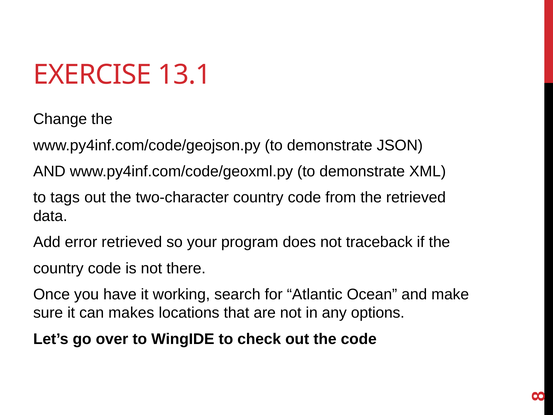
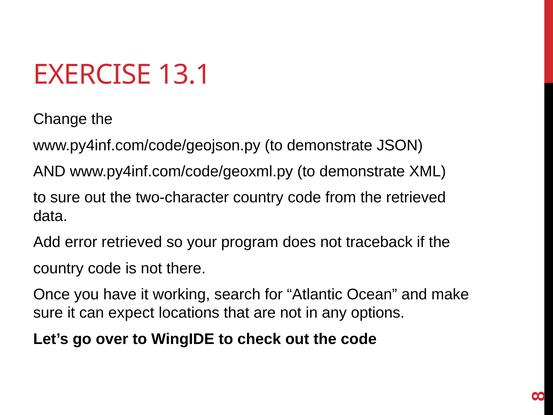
to tags: tags -> sure (65, 197)
makes: makes -> expect (131, 313)
